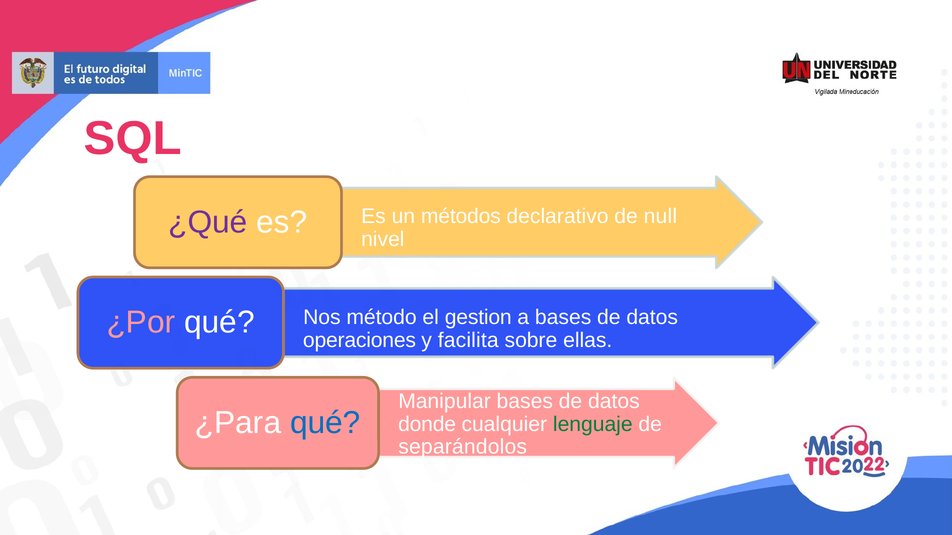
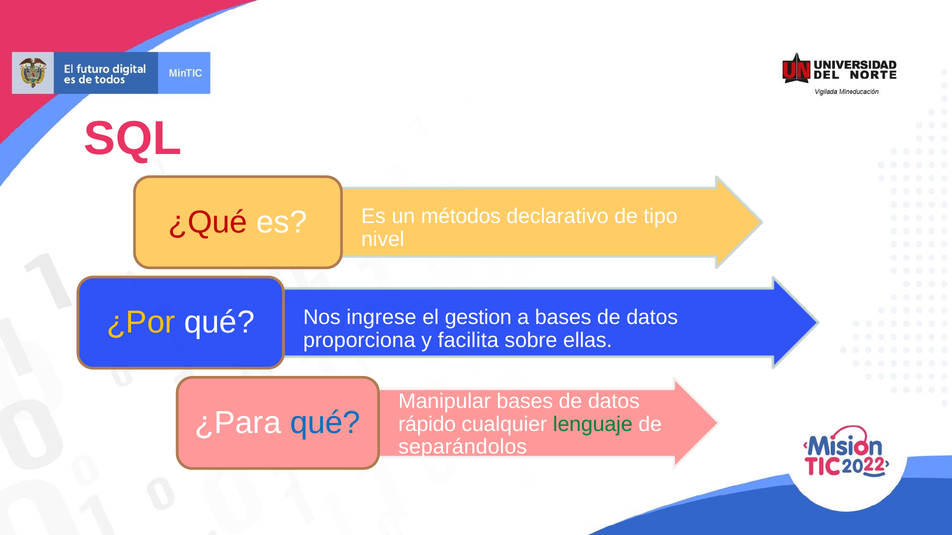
null: null -> tipo (661, 217)
¿Qué colour: purple -> red (208, 222)
método: método -> ingrese (381, 318)
¿Por colour: pink -> yellow (141, 323)
operaciones: operaciones -> proporciona (359, 341)
donde: donde -> rápido (427, 424)
